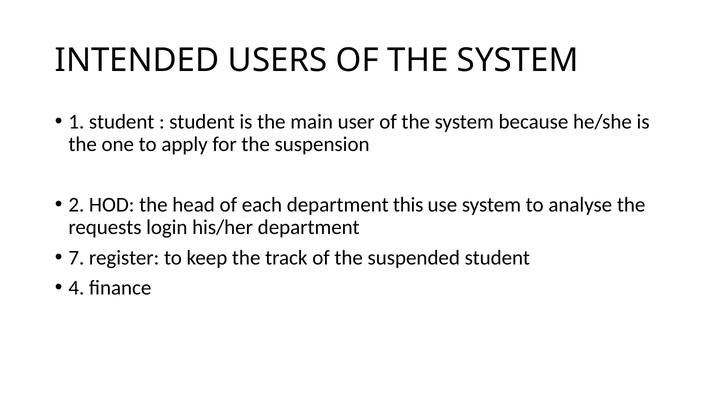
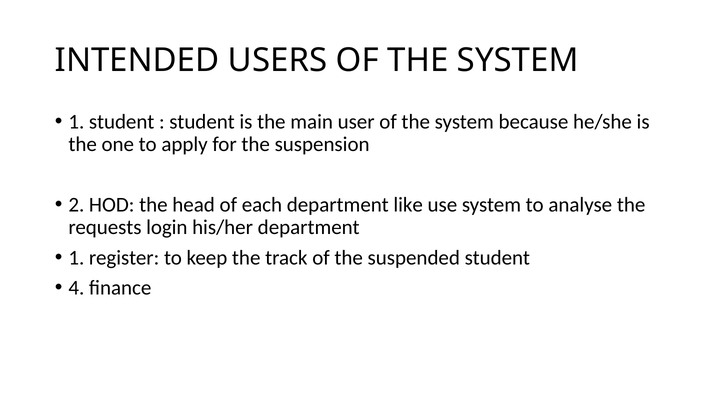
this: this -> like (408, 205)
7: 7 -> 1 (76, 258)
